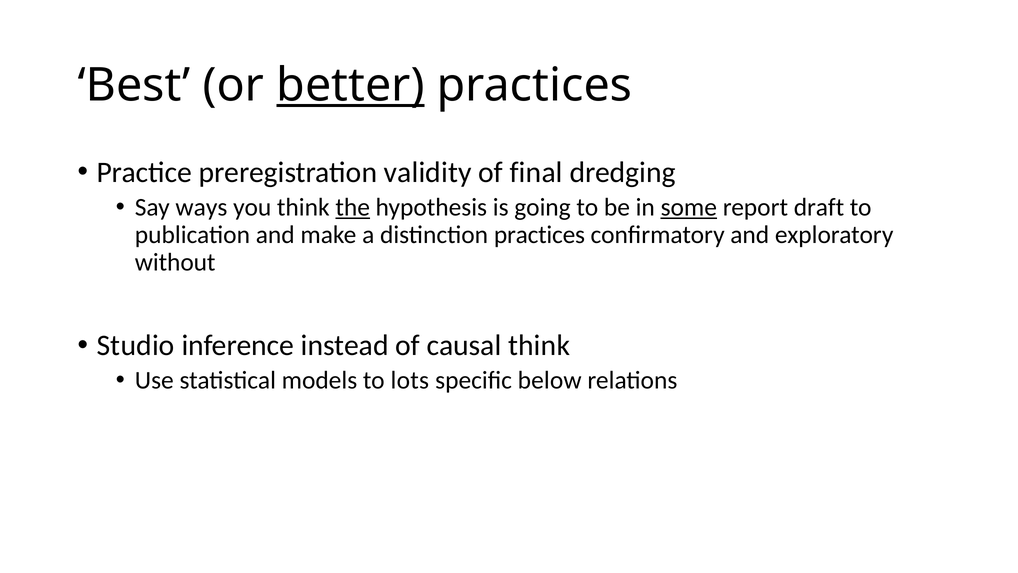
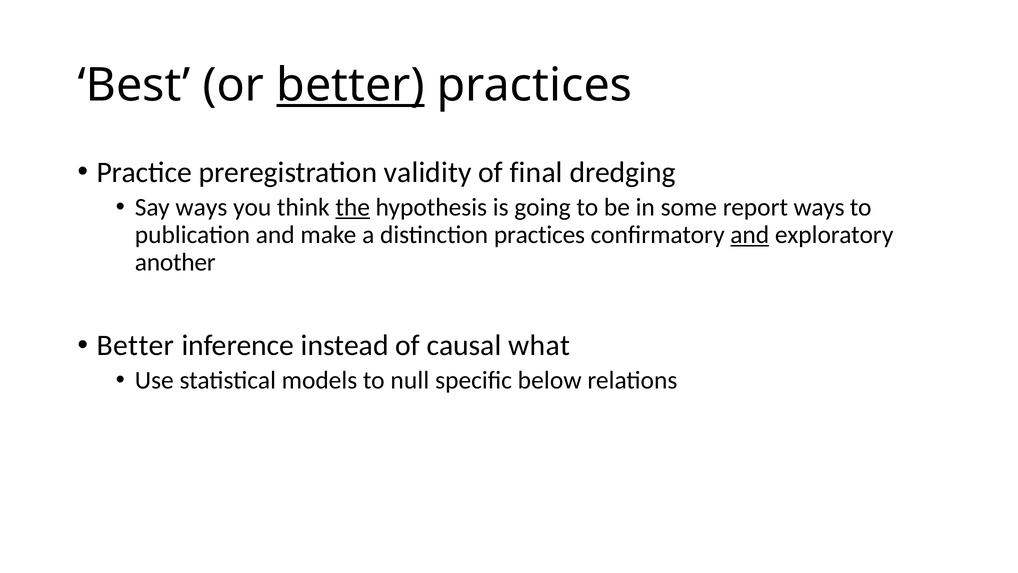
some underline: present -> none (689, 207)
report draft: draft -> ways (819, 207)
and underline: none -> present (750, 235)
without: without -> another (175, 262)
Studio: Studio -> Better (136, 345)
causal think: think -> what (539, 345)
lots: lots -> null (410, 380)
